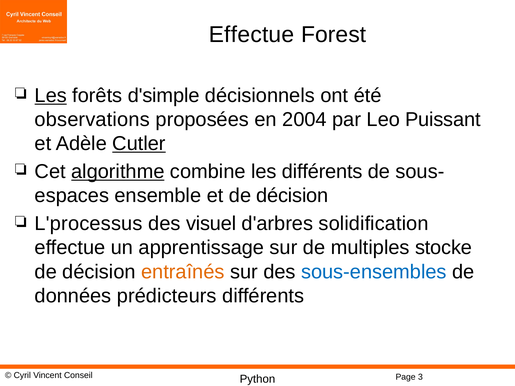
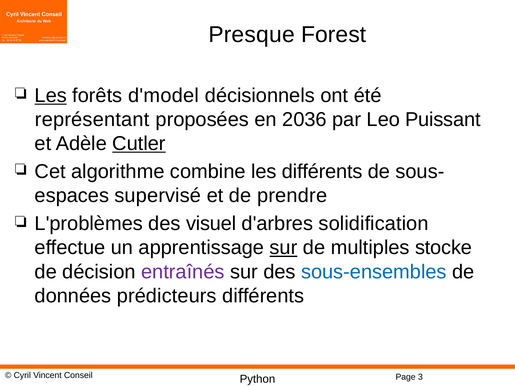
Effectue: Effectue -> Presque (252, 35)
d'simple: d'simple -> d'model (163, 96)
observations: observations -> représentant (92, 120)
2004: 2004 -> 2036 (304, 120)
algorithme underline: present -> none (118, 172)
ensemble: ensemble -> supervisé (158, 196)
et de décision: décision -> prendre (292, 196)
L'processus: L'processus -> L'problèmes (89, 224)
sur underline: none -> present (284, 248)
entraînés colour: orange -> purple (183, 272)
